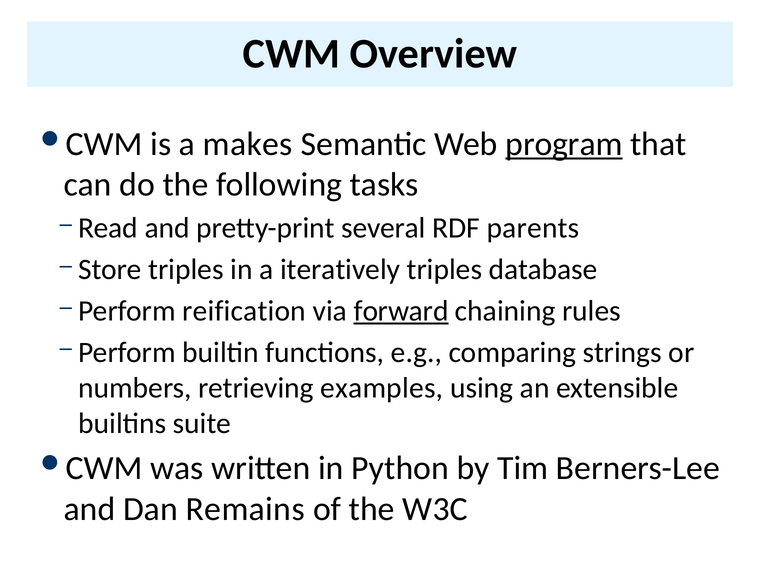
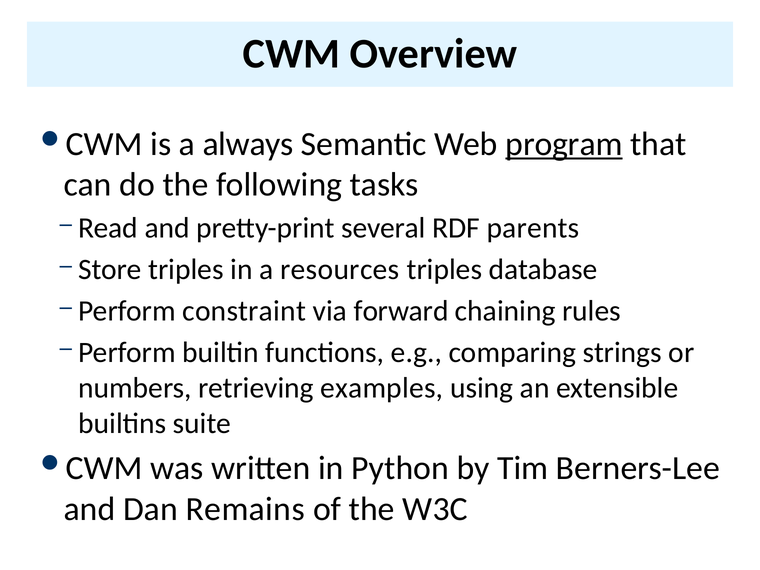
makes: makes -> always (248, 144)
iteratively: iteratively -> resources (340, 269)
reification: reification -> constraint (244, 311)
forward underline: present -> none (401, 311)
